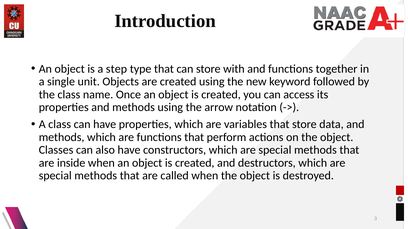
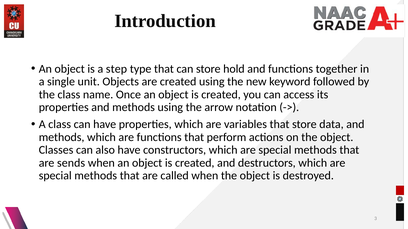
with: with -> hold (234, 69)
inside: inside -> sends (71, 163)
